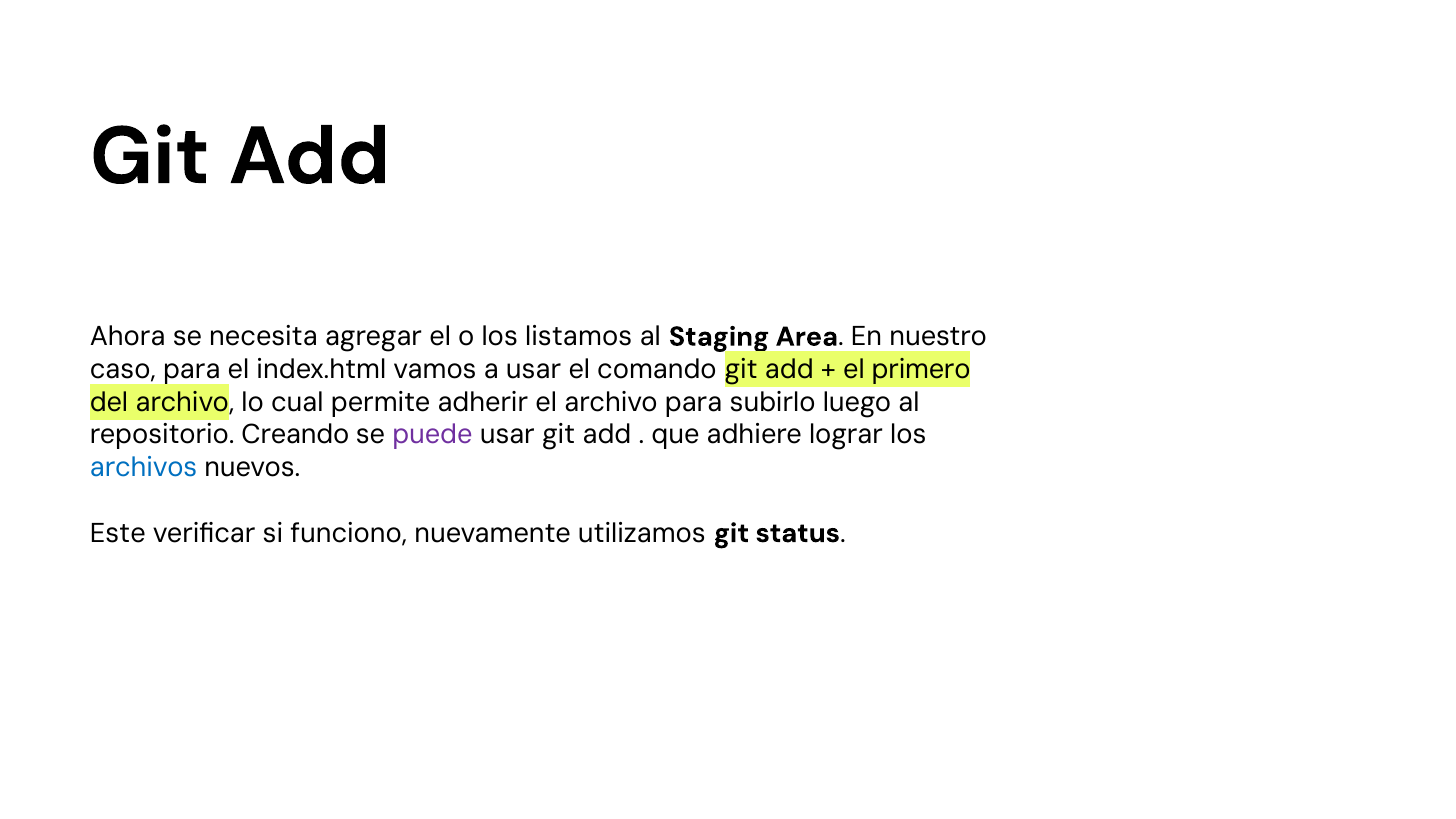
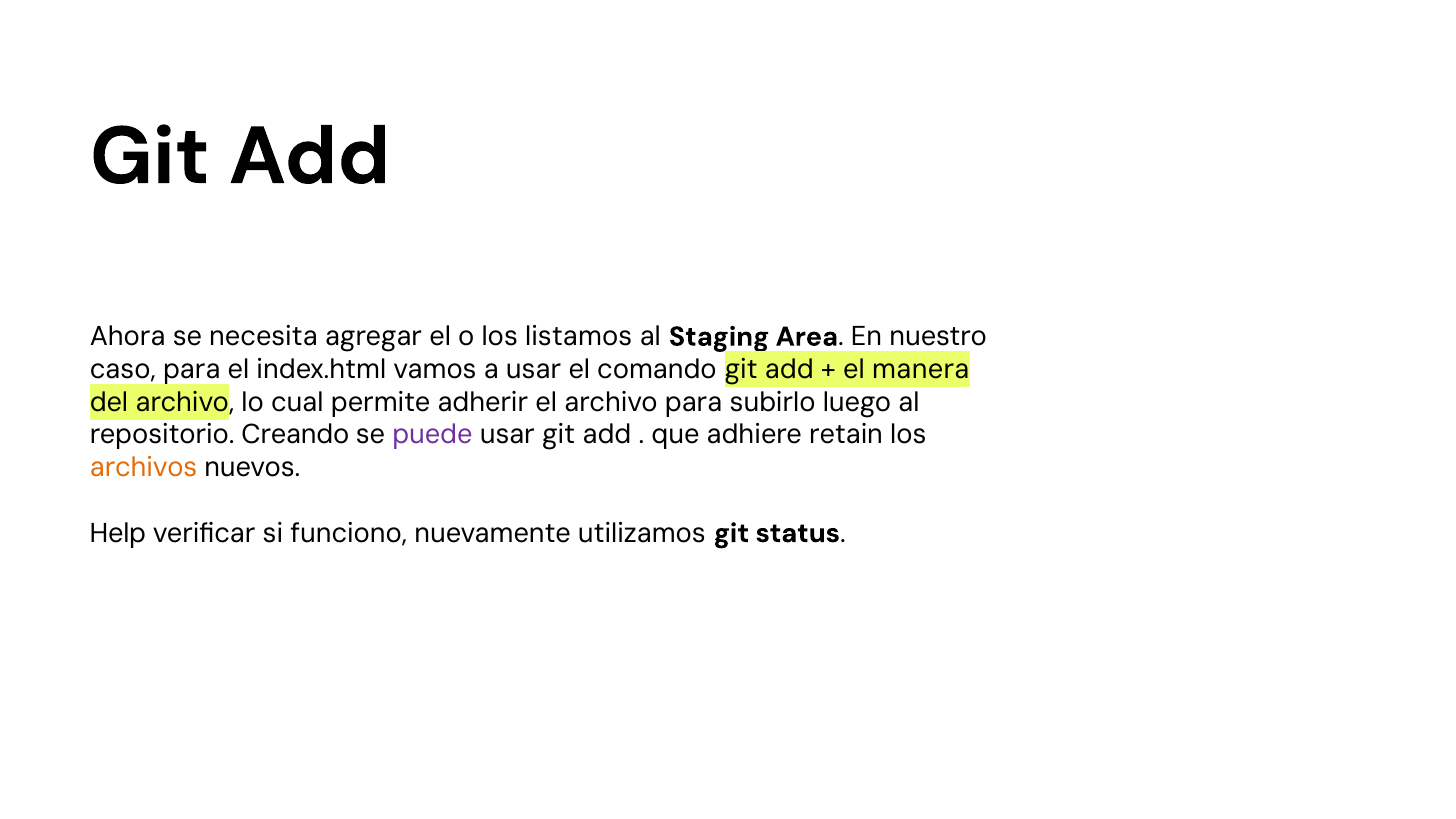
primero: primero -> manera (921, 369)
lograr: lograr -> retain (846, 435)
archivos colour: blue -> orange (144, 468)
Este: Este -> Help (118, 533)
